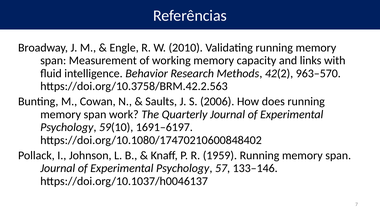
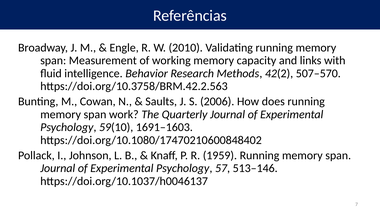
963–570: 963–570 -> 507–570 (318, 73)
1691–6197: 1691–6197 -> 1691–1603 (164, 127)
133–146: 133–146 -> 513–146 (255, 168)
